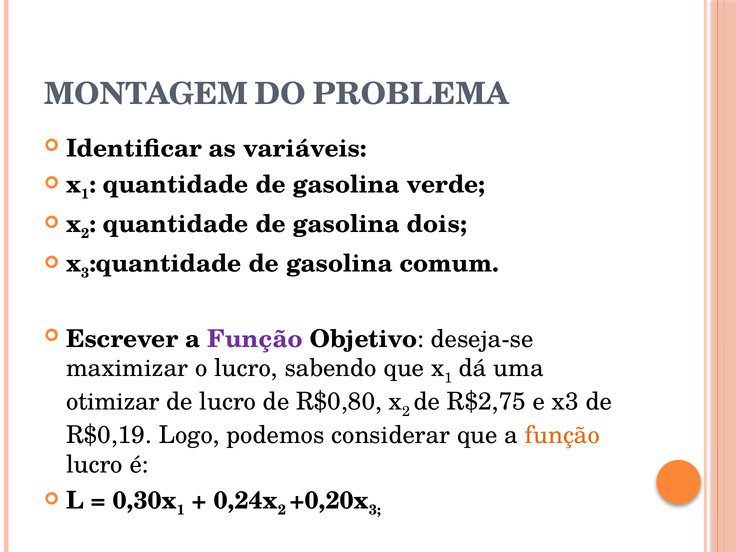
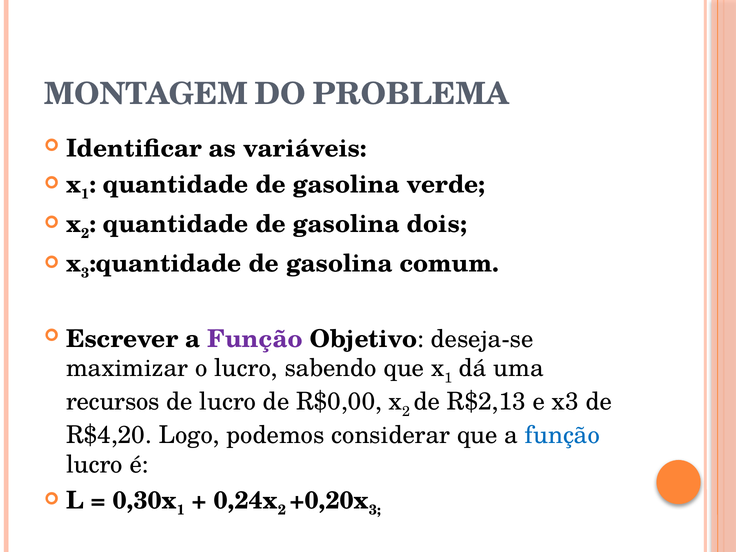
otimizar: otimizar -> recursos (113, 402)
R$0,80: R$0,80 -> R$0,00 (339, 402)
R$2,75: R$2,75 -> R$2,13 (487, 402)
R$0,19: R$0,19 -> R$4,20 (109, 435)
função colour: orange -> blue (562, 435)
